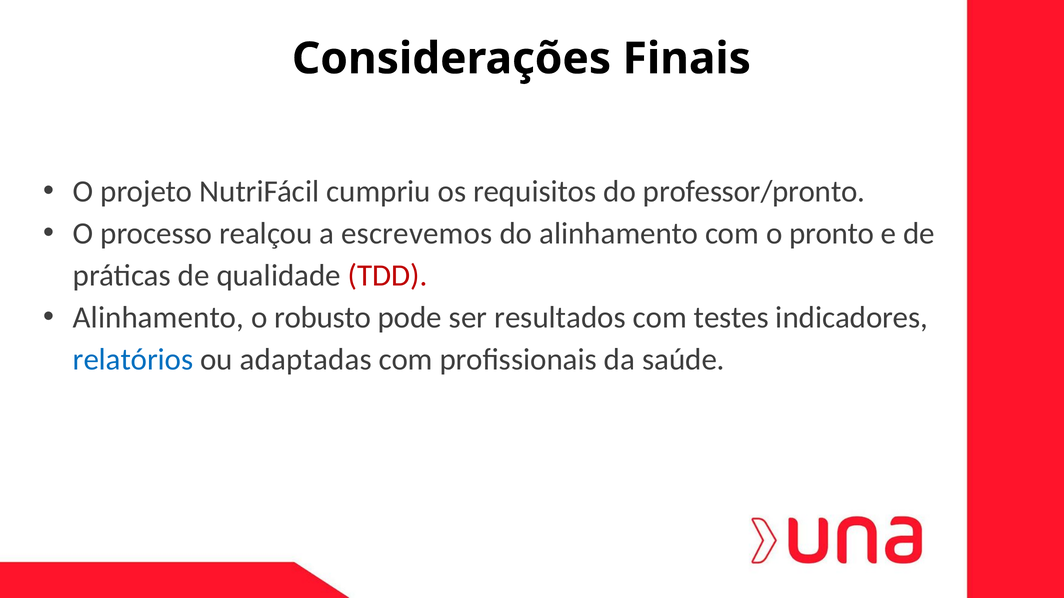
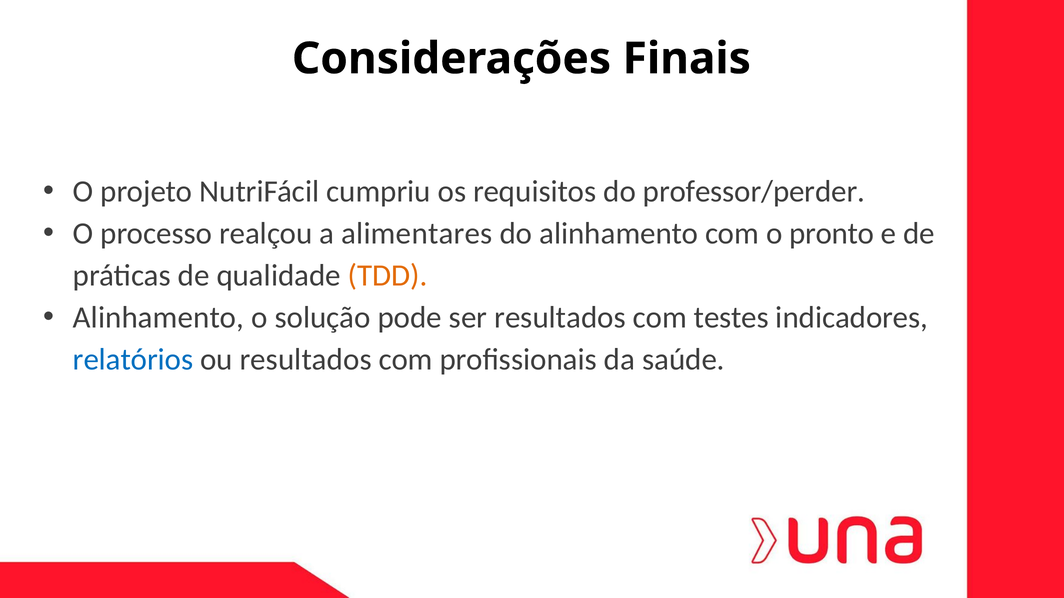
professor/pronto: professor/pronto -> professor/perder (754, 192)
escrevemos: escrevemos -> alimentares (417, 234)
TDD colour: red -> orange (388, 276)
robusto: robusto -> solução (323, 318)
ou adaptadas: adaptadas -> resultados (306, 360)
